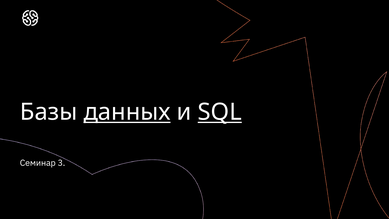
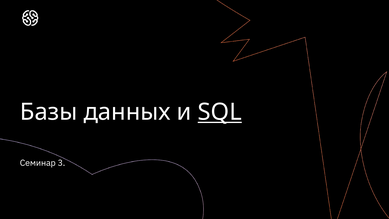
данных underline: present -> none (127, 112)
